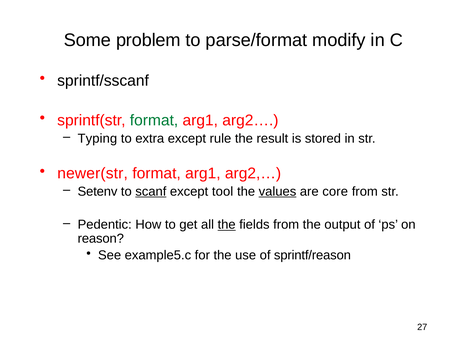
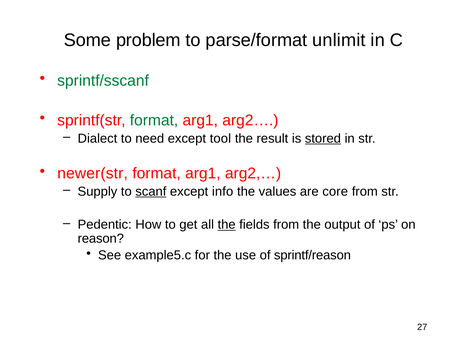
modify: modify -> unlimit (339, 40)
sprintf/sscanf colour: black -> green (103, 81)
Typing: Typing -> Dialect (97, 139)
extra: extra -> need (150, 139)
rule: rule -> tool (220, 139)
stored underline: none -> present (323, 139)
Setenv: Setenv -> Supply (97, 192)
tool: tool -> info (223, 192)
values underline: present -> none (277, 192)
